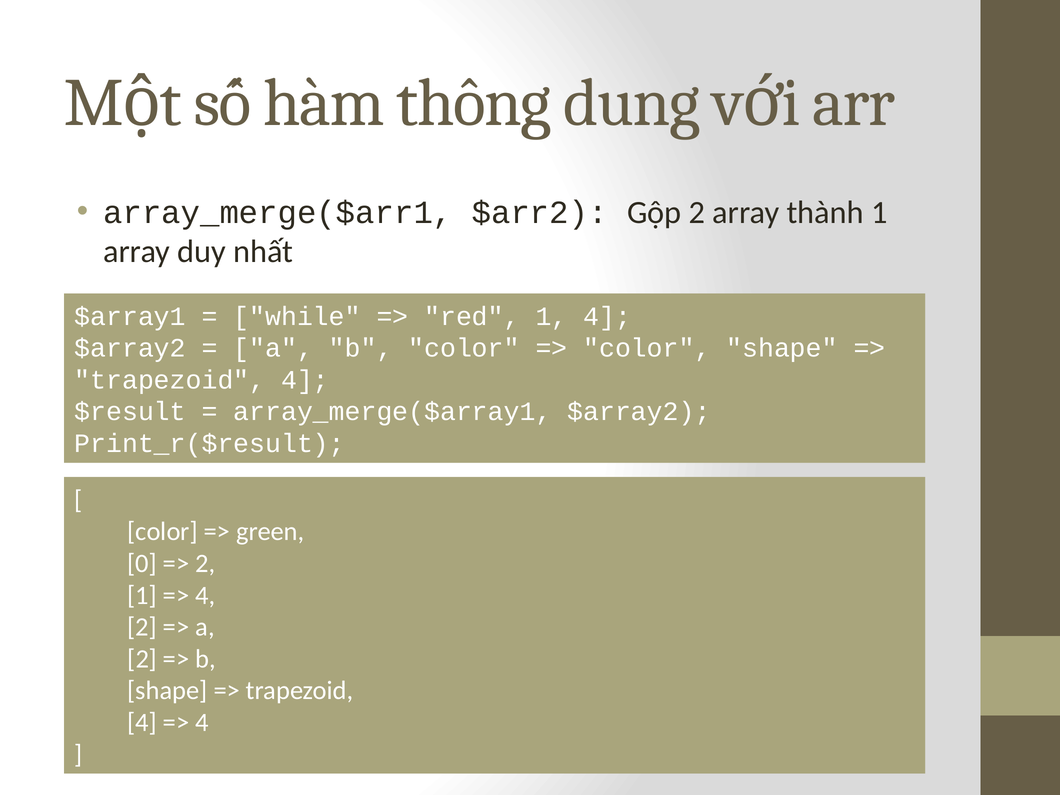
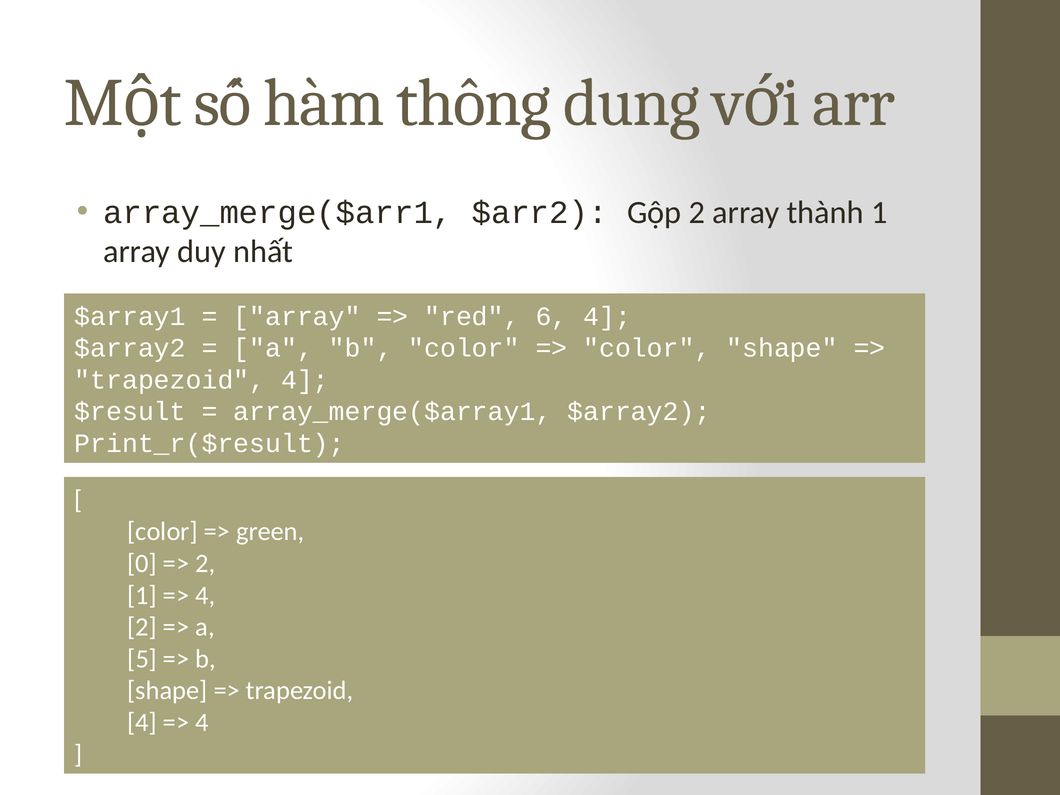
while: while -> array (297, 316)
red 1: 1 -> 6 (551, 316)
2: 2 -> 5 (142, 659)
